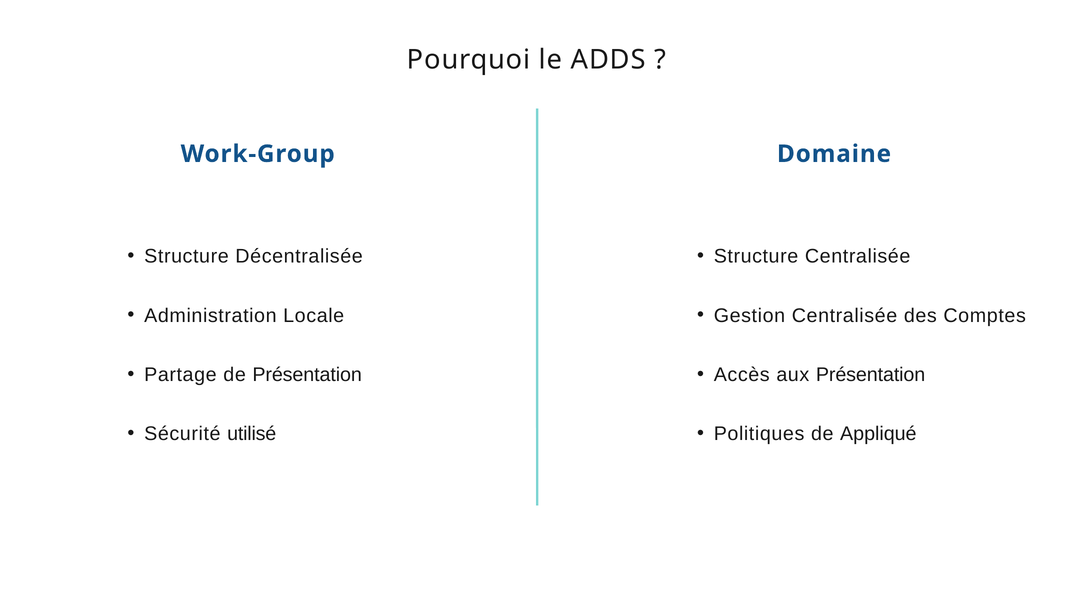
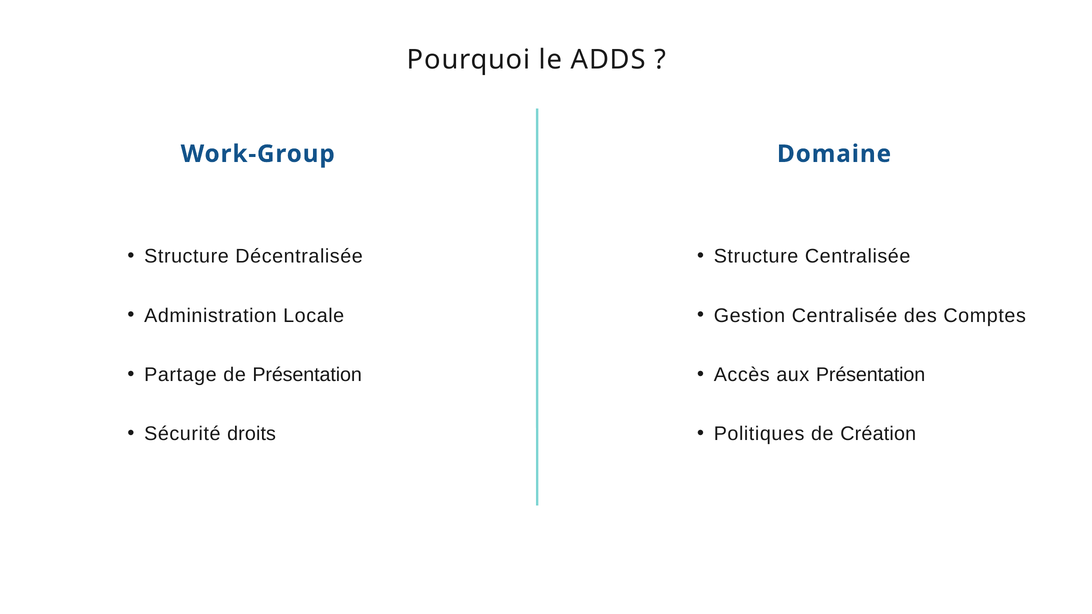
utilisé: utilisé -> droits (252, 434)
Appliqué: Appliqué -> Création (878, 434)
